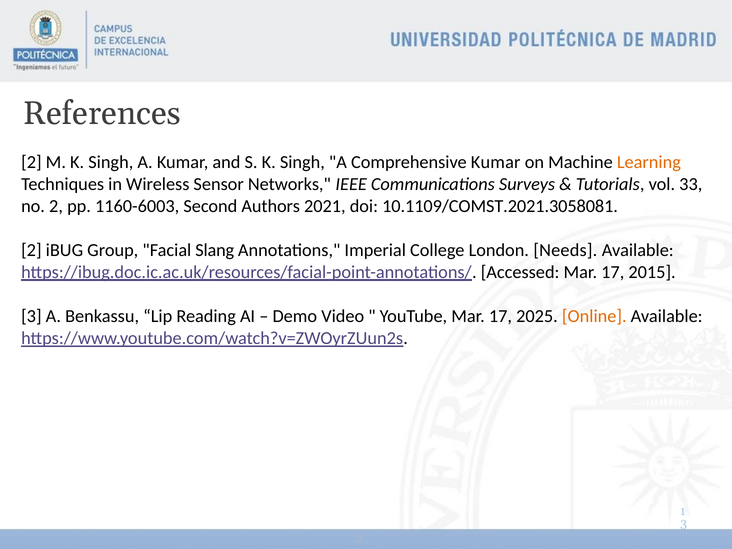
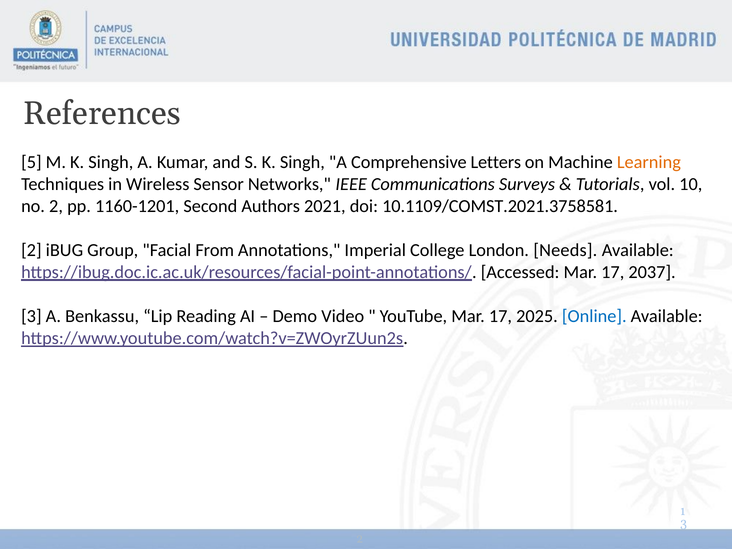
2: 2 -> 5 (31, 162)
Comprehensive Kumar: Kumar -> Letters (496, 162)
33: 33 -> 10 (691, 184)
1160-6003: 1160-6003 -> 1160-1201 (137, 206)
10.1109/COMST.2021.3058081: 10.1109/COMST.2021.3058081 -> 10.1109/COMST.2021.3758581 (500, 206)
Slang: Slang -> From (215, 250)
2015: 2015 -> 2037 (652, 272)
Online colour: orange -> blue (594, 316)
